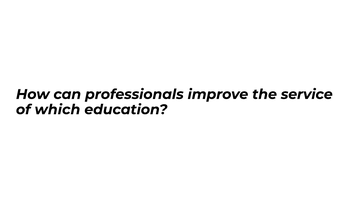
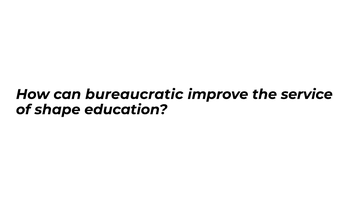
professionals: professionals -> bureaucratic (134, 94)
which: which -> shape (57, 109)
